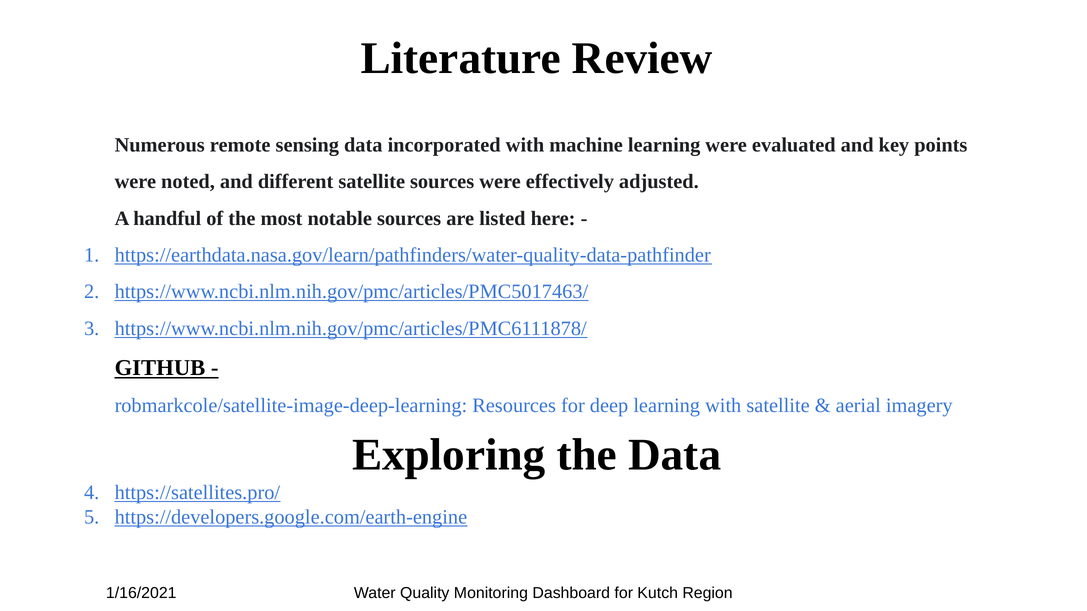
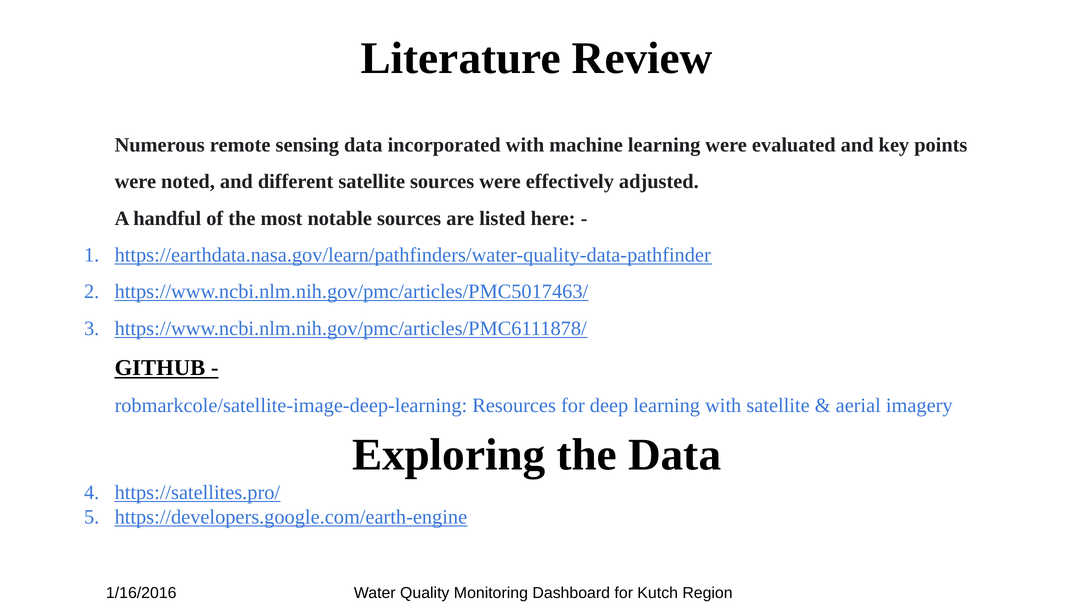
1/16/2021: 1/16/2021 -> 1/16/2016 (141, 593)
